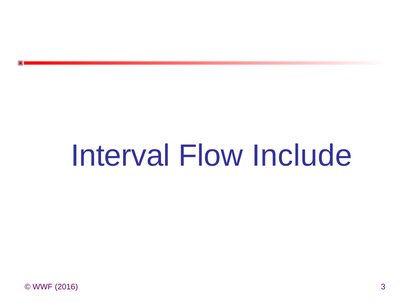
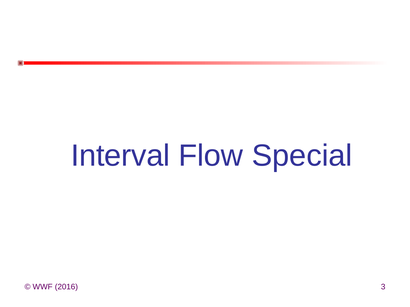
Include: Include -> Special (302, 156)
